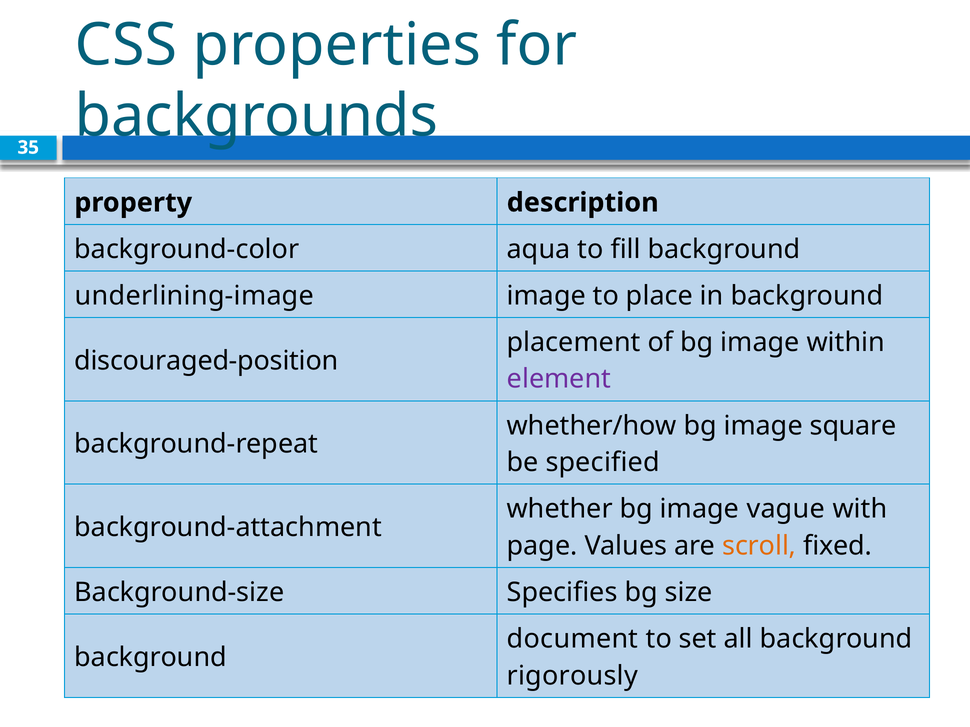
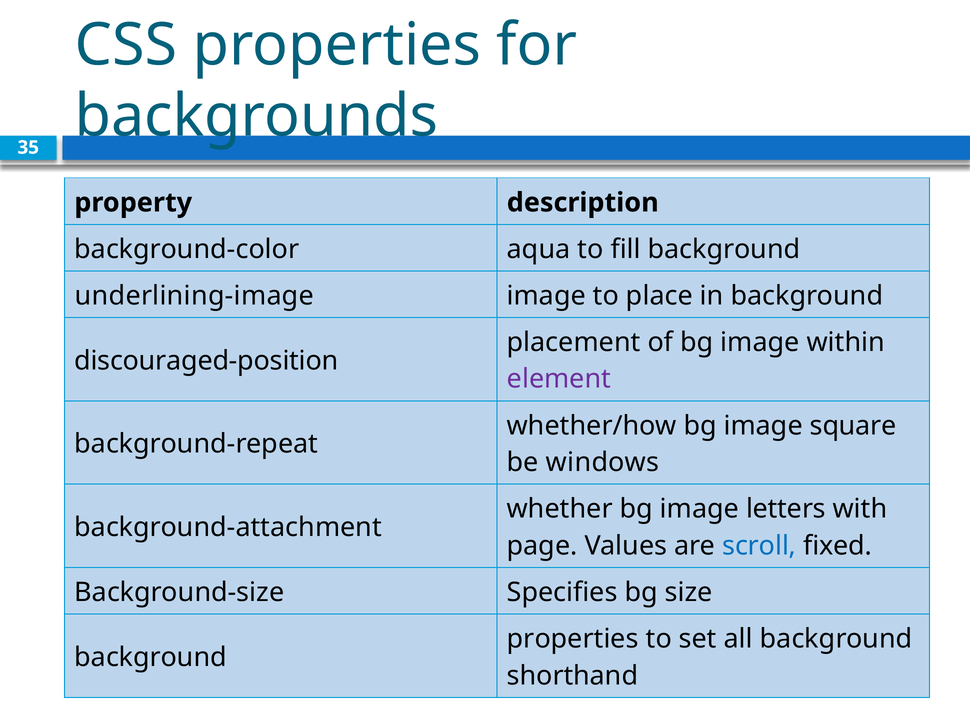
specified: specified -> windows (603, 463)
vague: vague -> letters (786, 509)
scroll colour: orange -> blue (759, 546)
document: document -> properties (573, 639)
rigorously: rigorously -> shorthand (572, 676)
